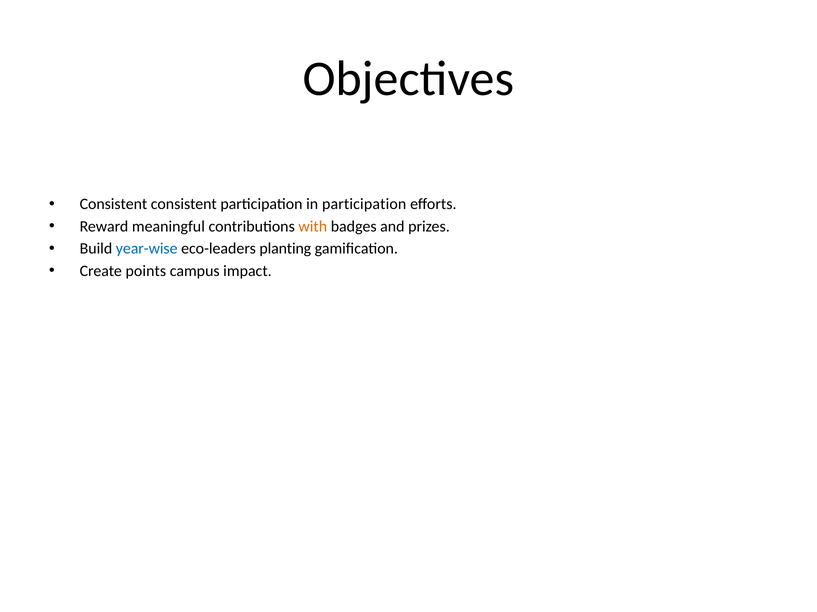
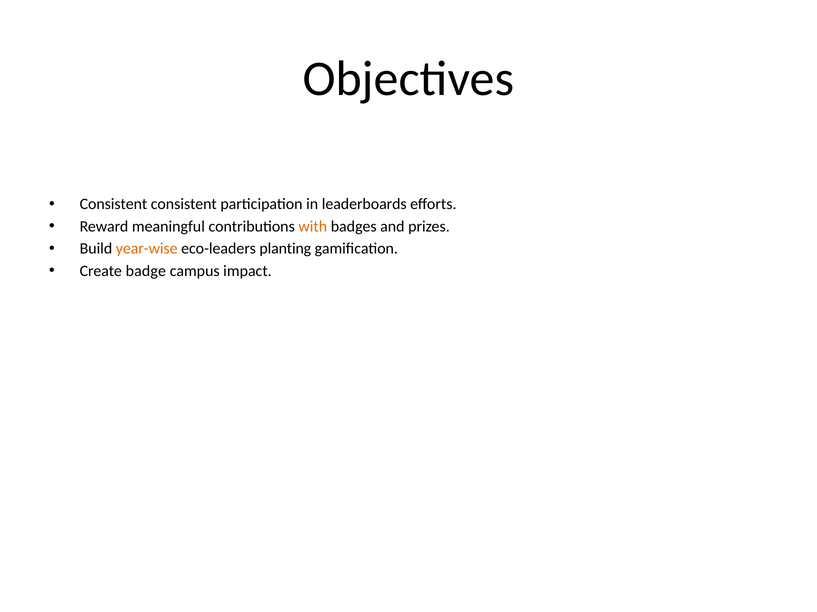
in participation: participation -> leaderboards (364, 204)
year-wise colour: blue -> orange (147, 249)
points: points -> badge (146, 271)
